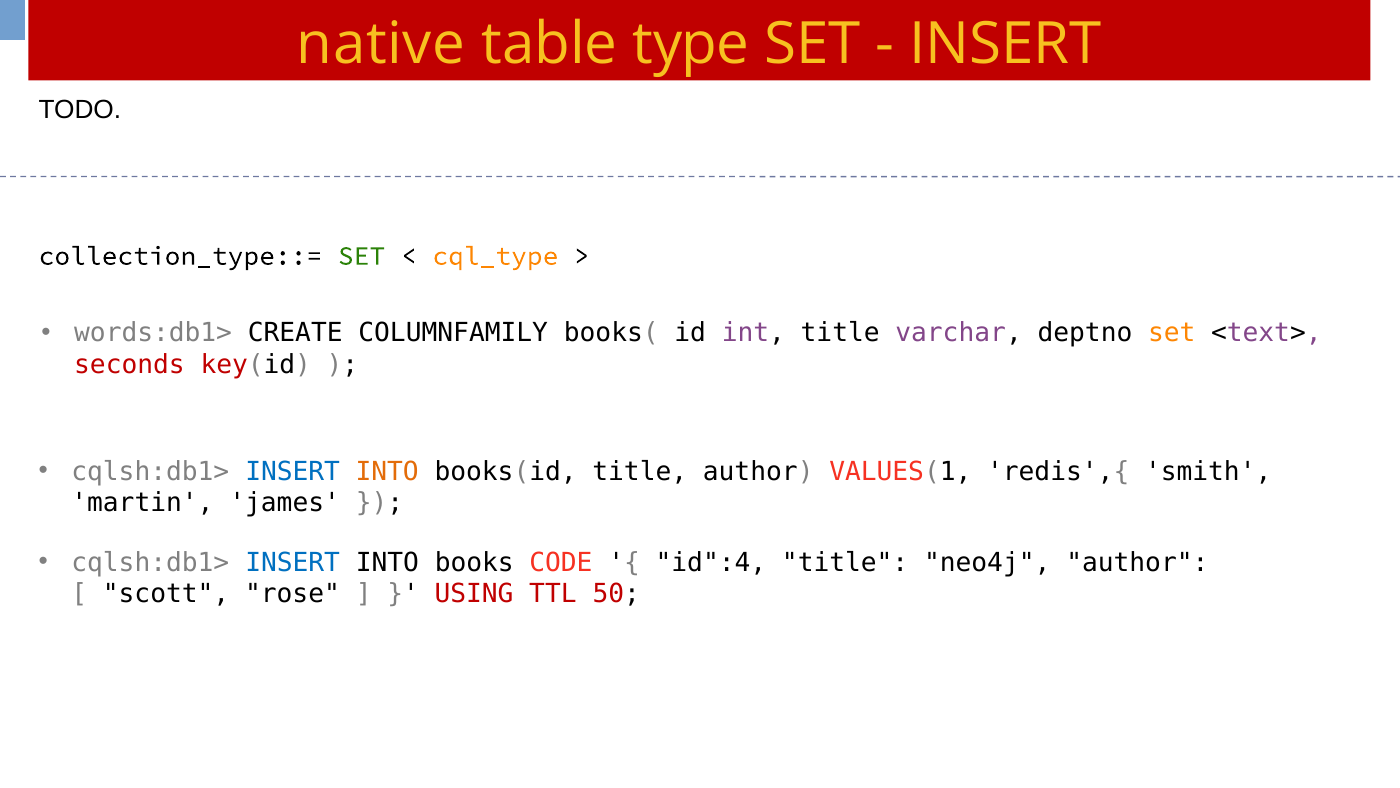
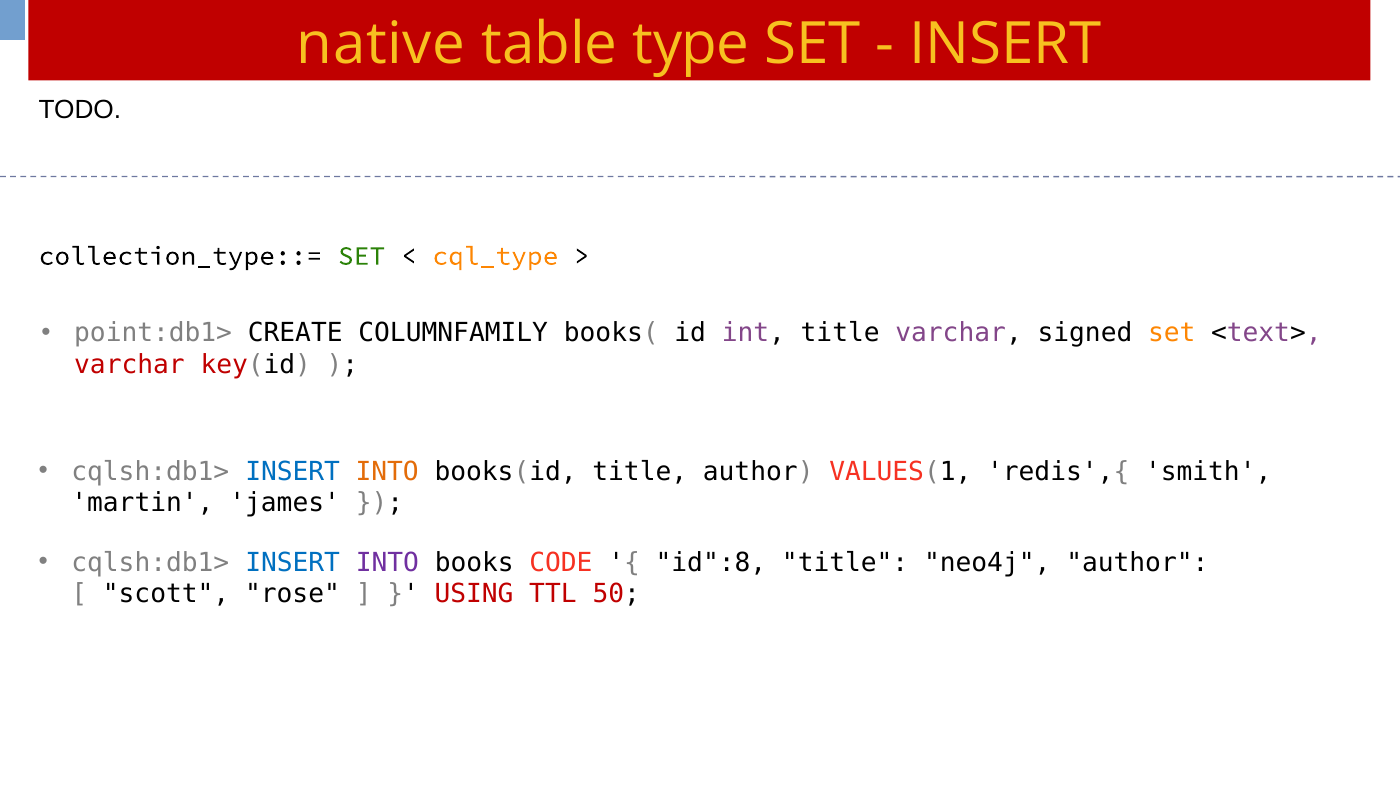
words:db1>: words:db1> -> point:db1> (153, 333)
deptno: deptno -> signed (1085, 333)
seconds: seconds -> varchar (129, 364)
INTO colour: black -> purple (387, 562)
id":4: id":4 -> id":8 (711, 562)
